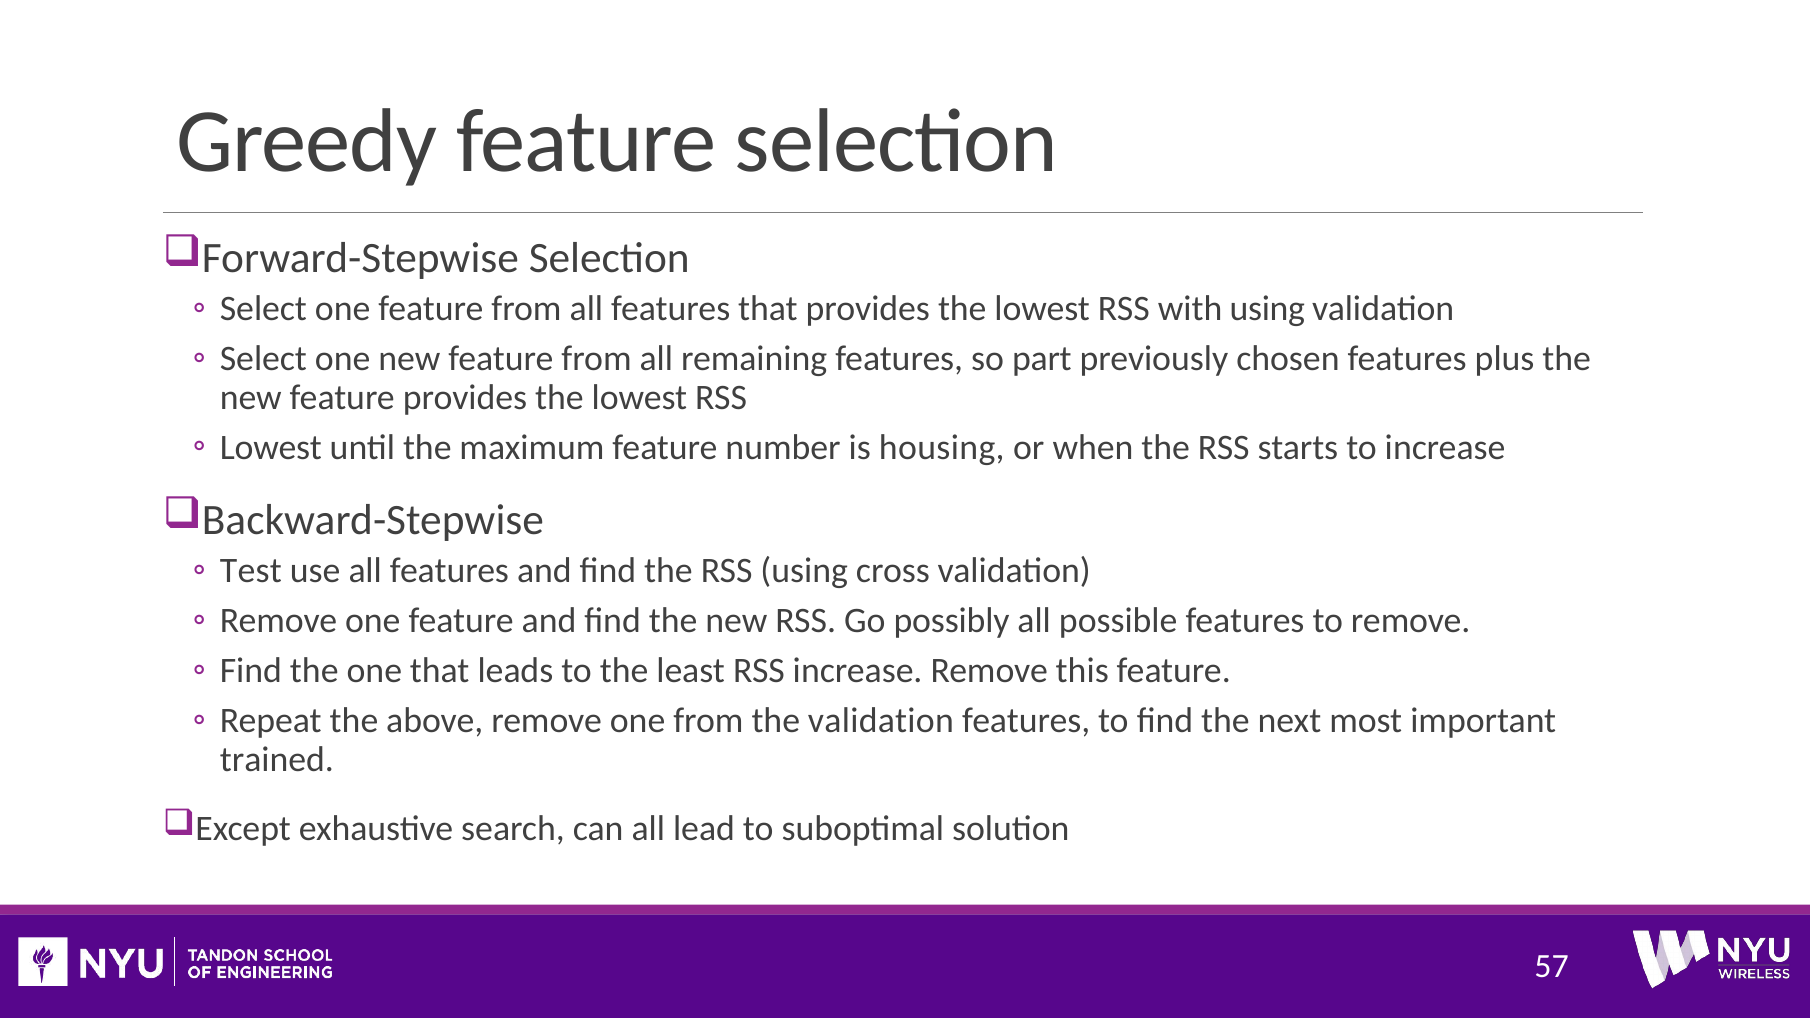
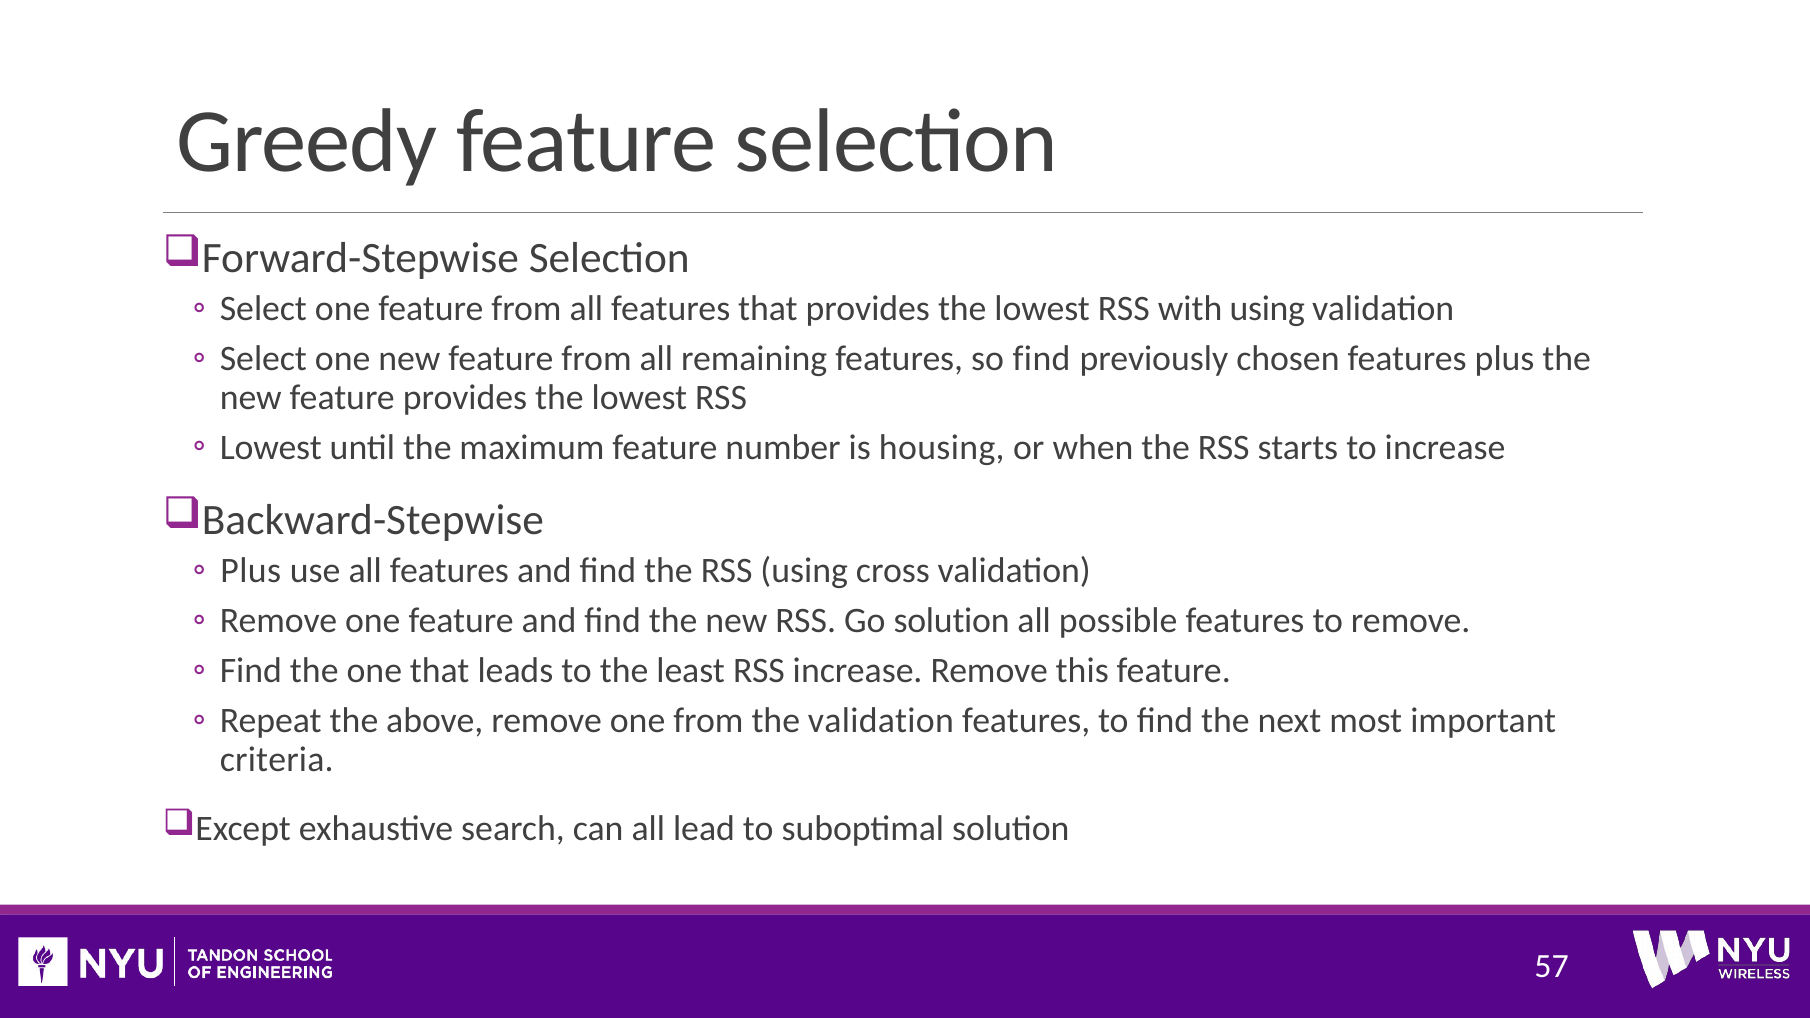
so part: part -> find (1042, 359)
Test: Test -> Plus (251, 571)
Go possibly: possibly -> solution (952, 621)
trained: trained -> criteria (277, 760)
